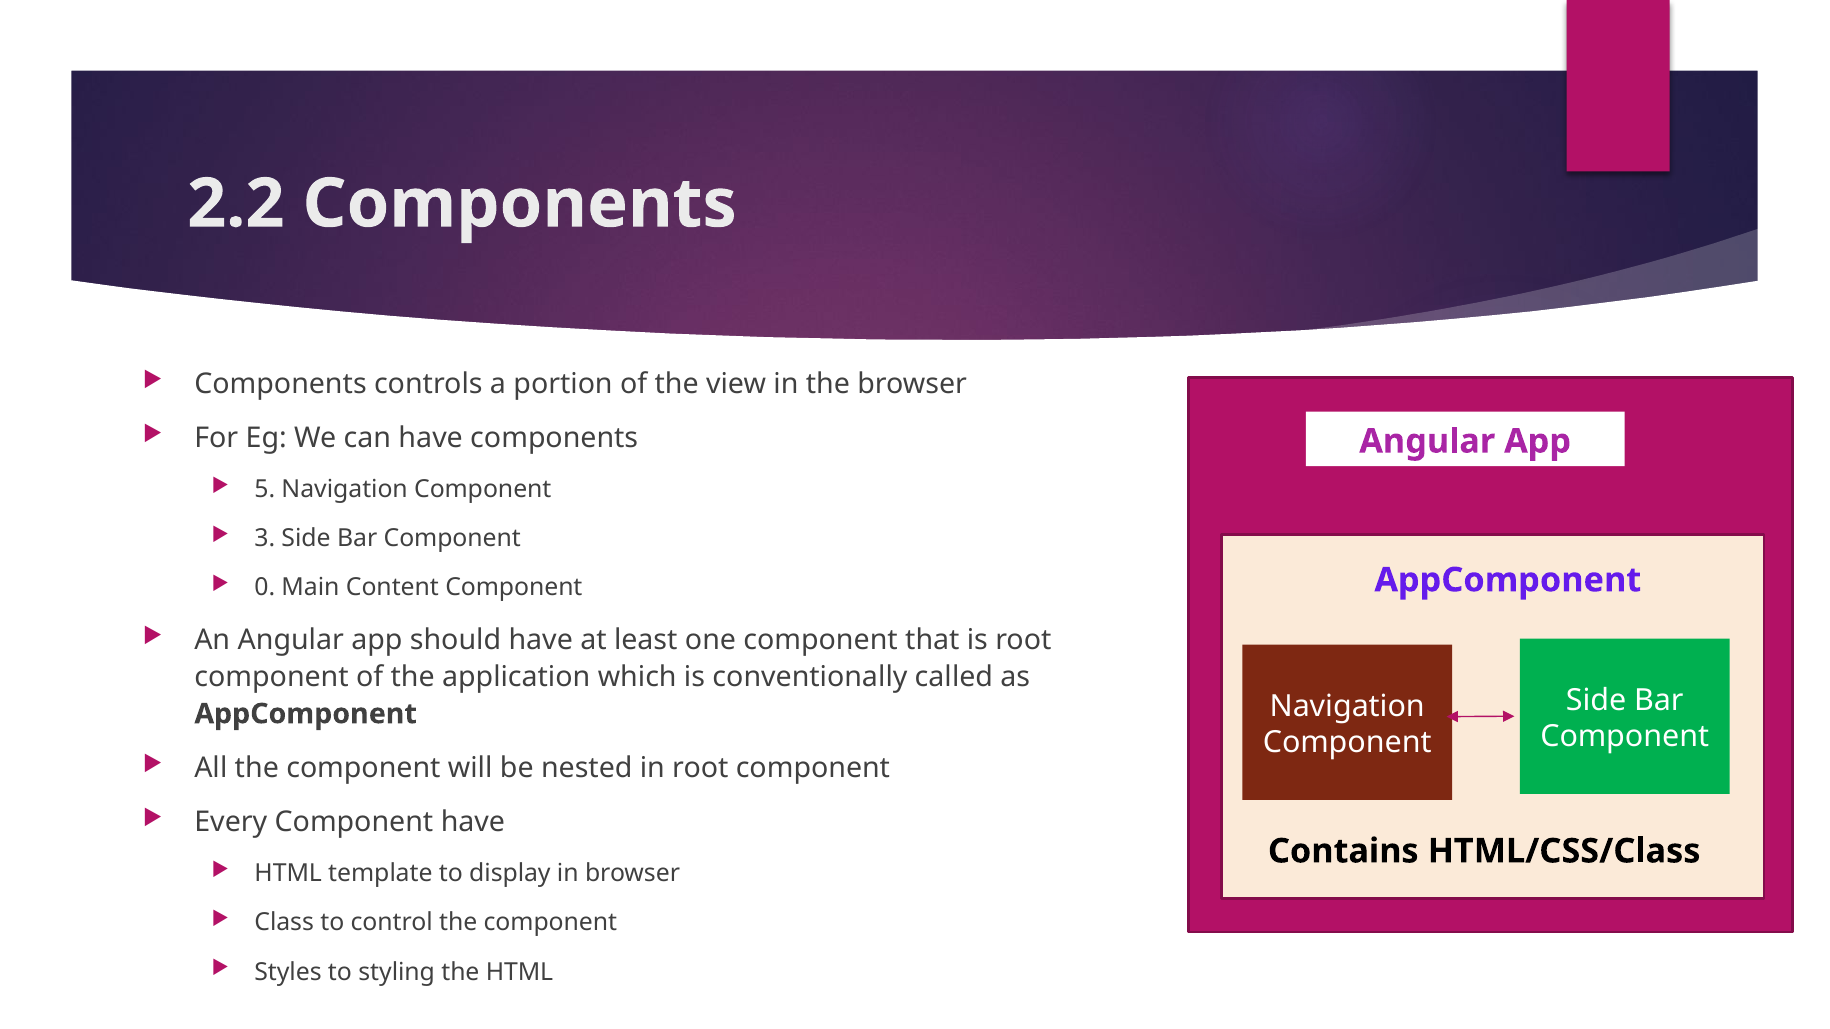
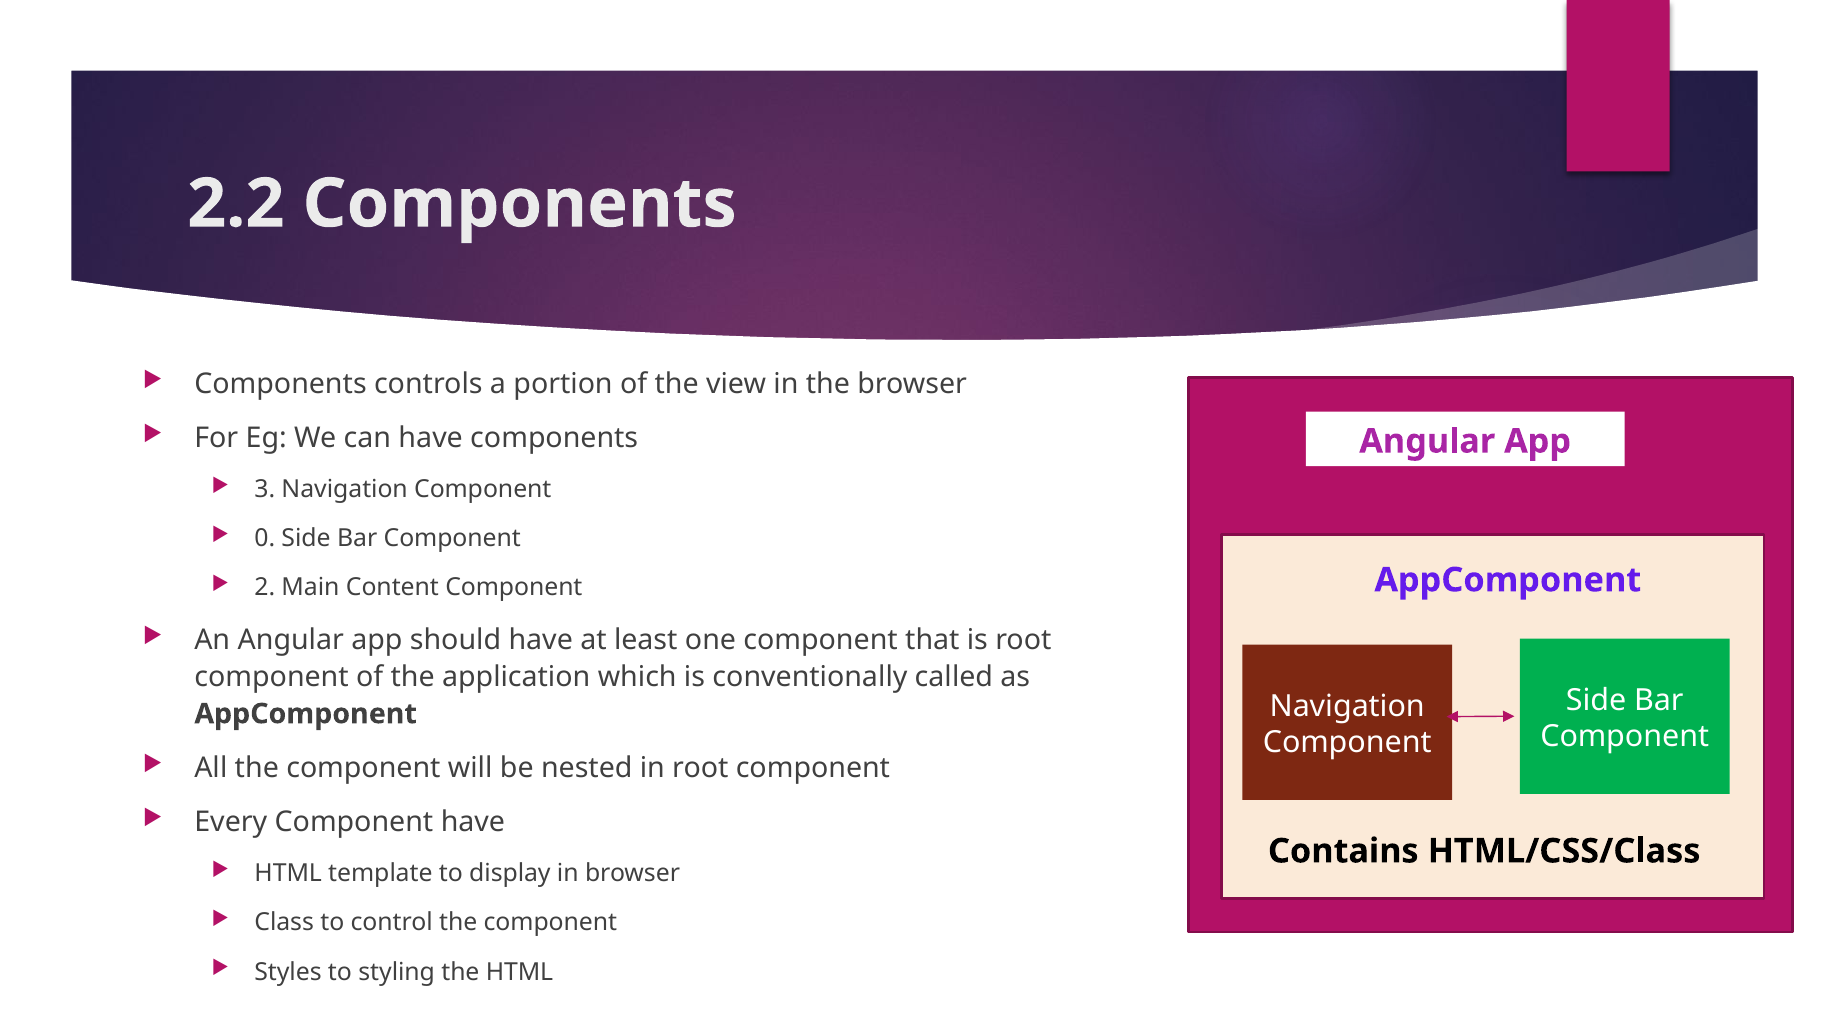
5: 5 -> 3 (265, 489)
3: 3 -> 0 (265, 539)
0: 0 -> 2 (265, 588)
